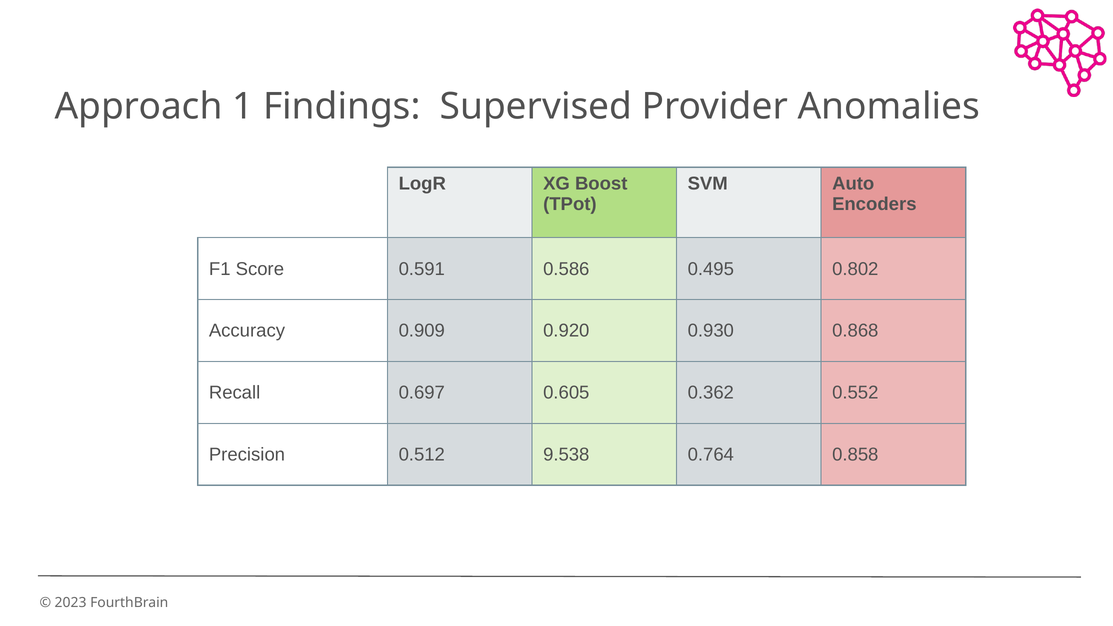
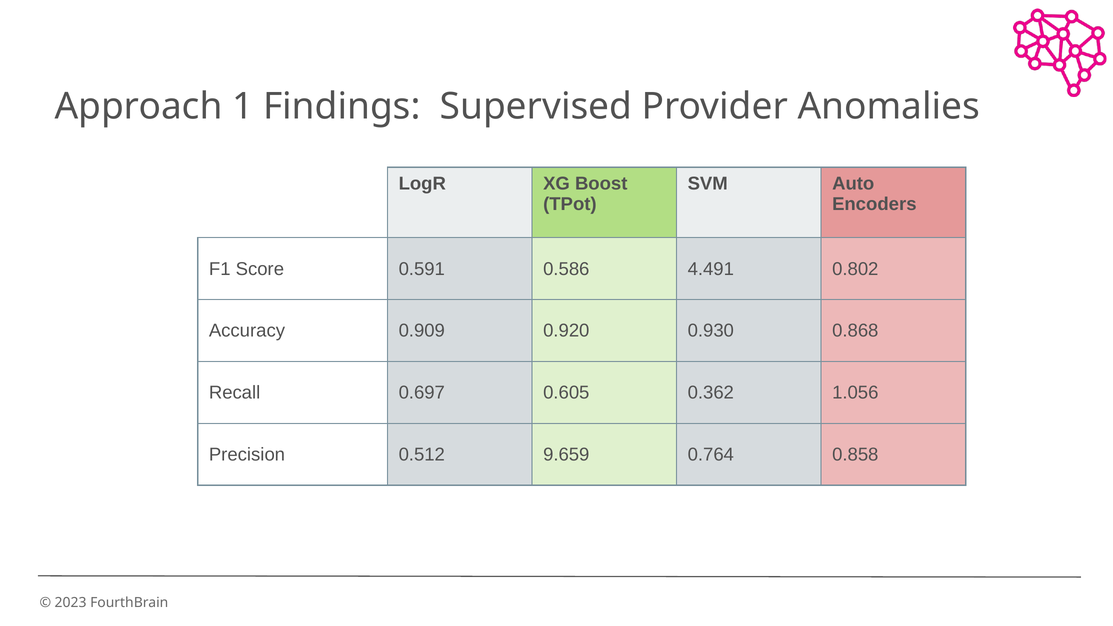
0.495: 0.495 -> 4.491 (711, 269)
0.552: 0.552 -> 1.056 (855, 393)
9.538: 9.538 -> 9.659 (566, 455)
